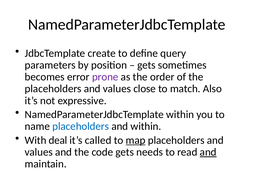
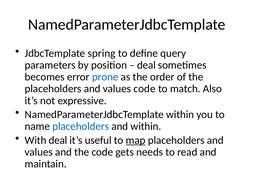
create: create -> spring (102, 53)
gets: gets -> deal (146, 65)
prone colour: purple -> blue (105, 77)
values close: close -> code (145, 89)
called: called -> useful (98, 140)
and underline: present -> none (208, 152)
